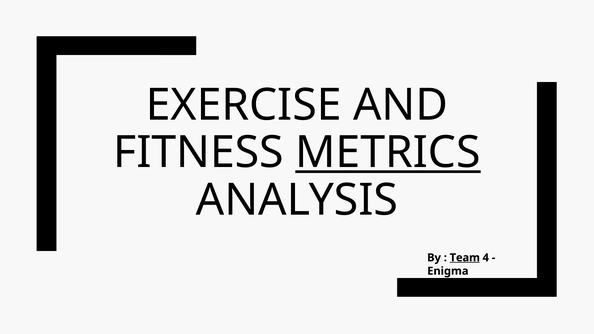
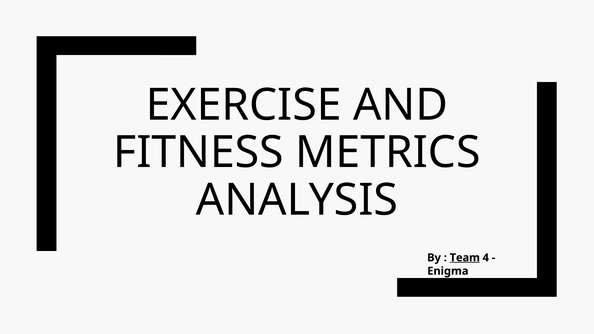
METRICS underline: present -> none (388, 153)
